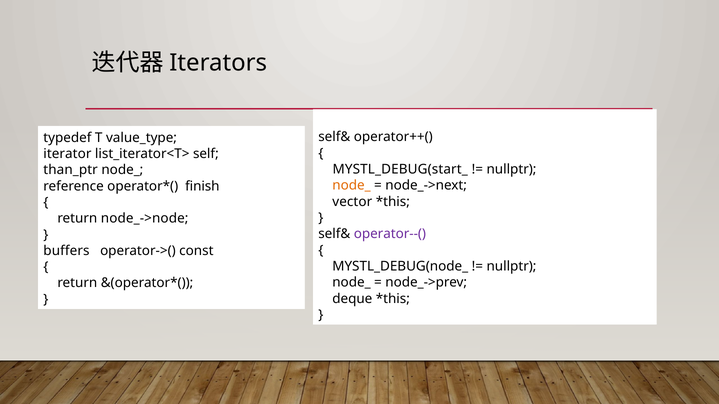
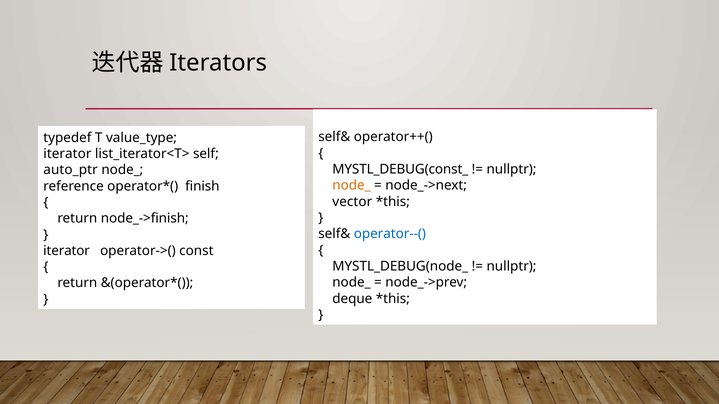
MYSTL_DEBUG(start_: MYSTL_DEBUG(start_ -> MYSTL_DEBUG(const_ (400, 170)
than_ptr: than_ptr -> auto_ptr (71, 170)
node_->node: node_->node -> node_->finish (145, 219)
operator--( colour: purple -> blue (390, 234)
buffers: buffers -> iterator (67, 251)
